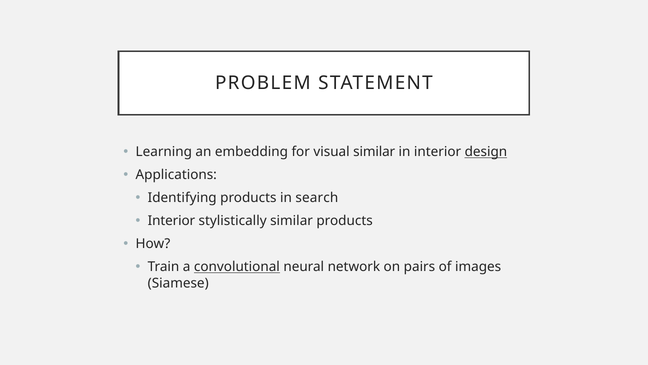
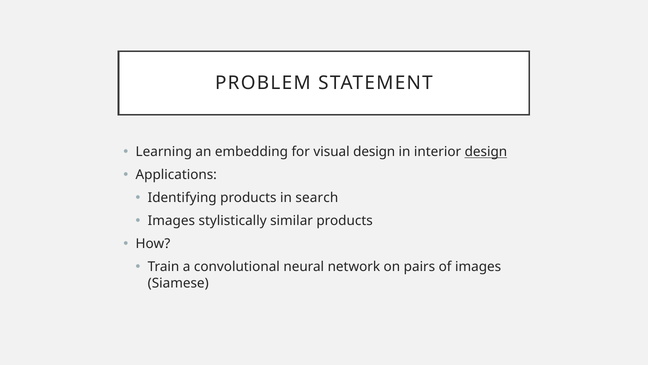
visual similar: similar -> design (374, 152)
Interior: Interior -> Images (171, 221)
convolutional underline: present -> none (237, 267)
